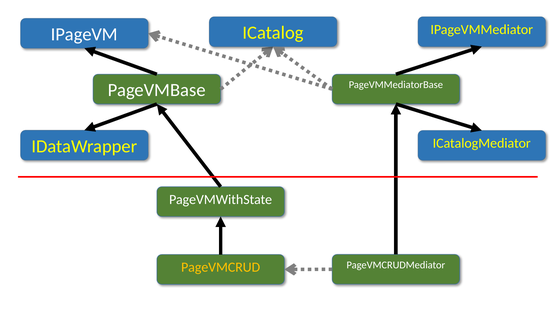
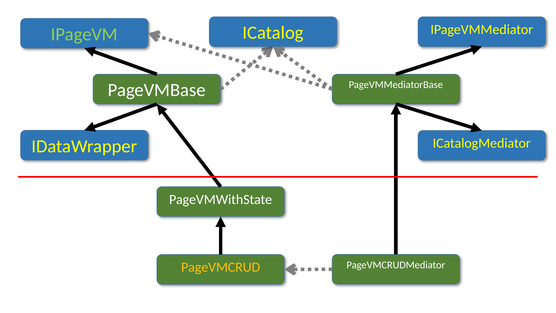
IPageVM colour: white -> light green (84, 34)
